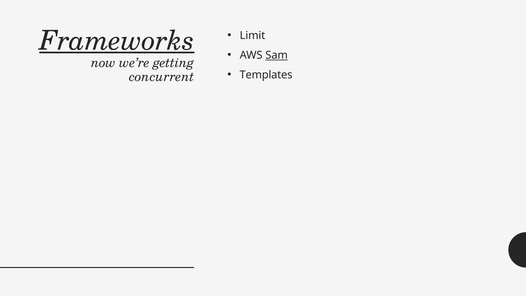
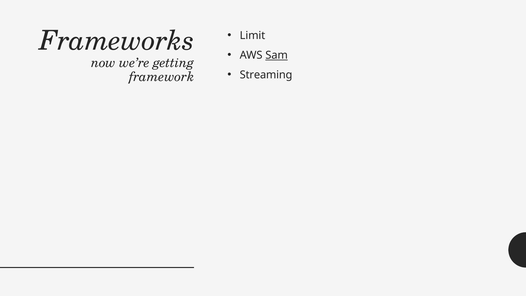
Frameworks underline: present -> none (117, 41)
Templates: Templates -> Streaming (266, 75)
concurrent: concurrent -> framework (162, 77)
